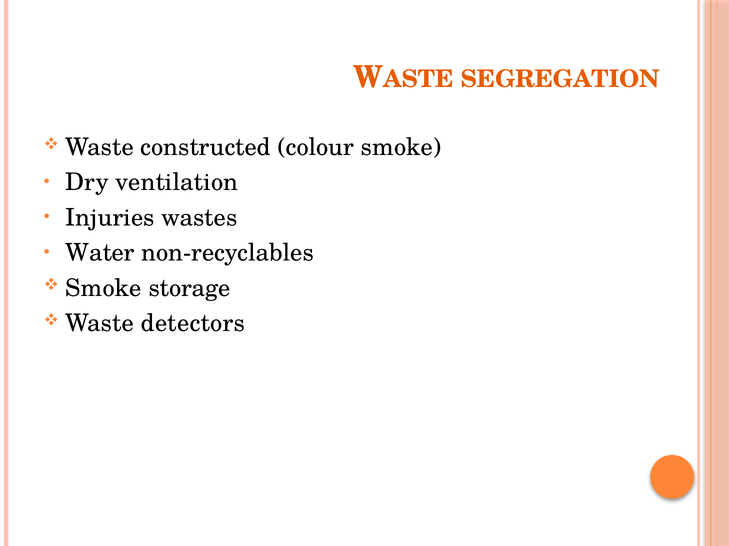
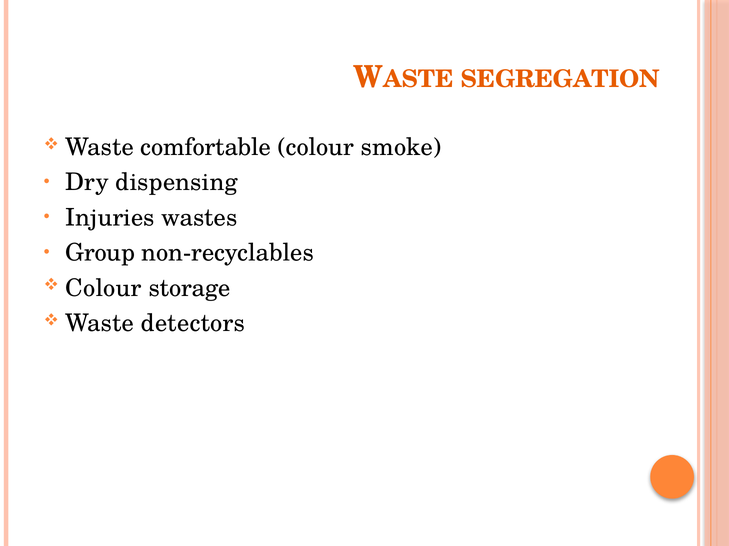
constructed: constructed -> comfortable (206, 147)
ventilation: ventilation -> dispensing (177, 183)
Water: Water -> Group (100, 253)
Smoke: Smoke -> Colour (104, 288)
